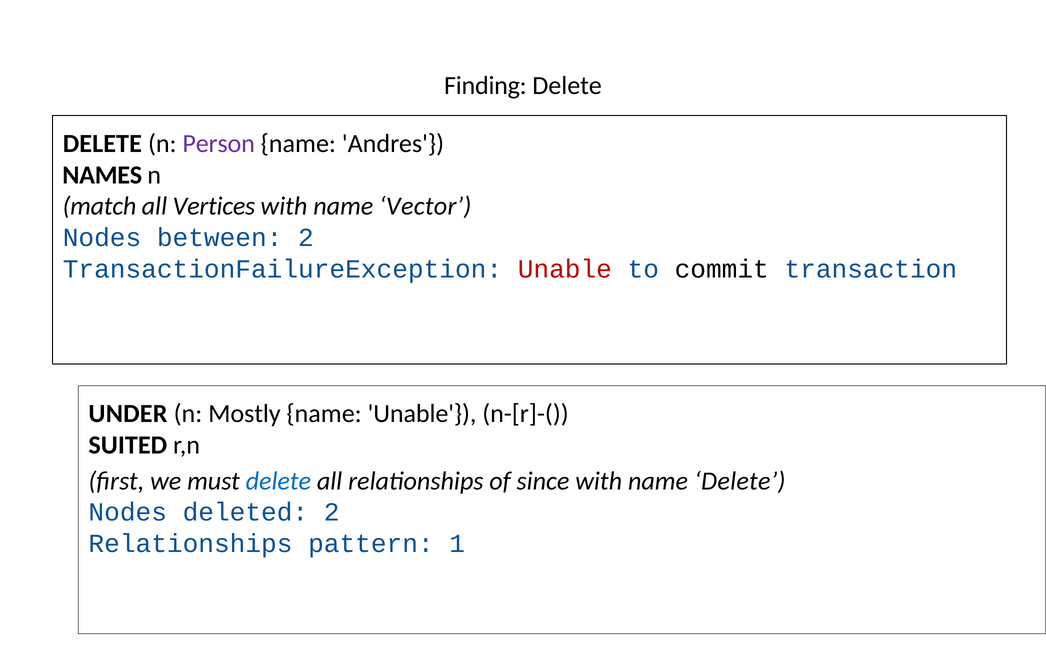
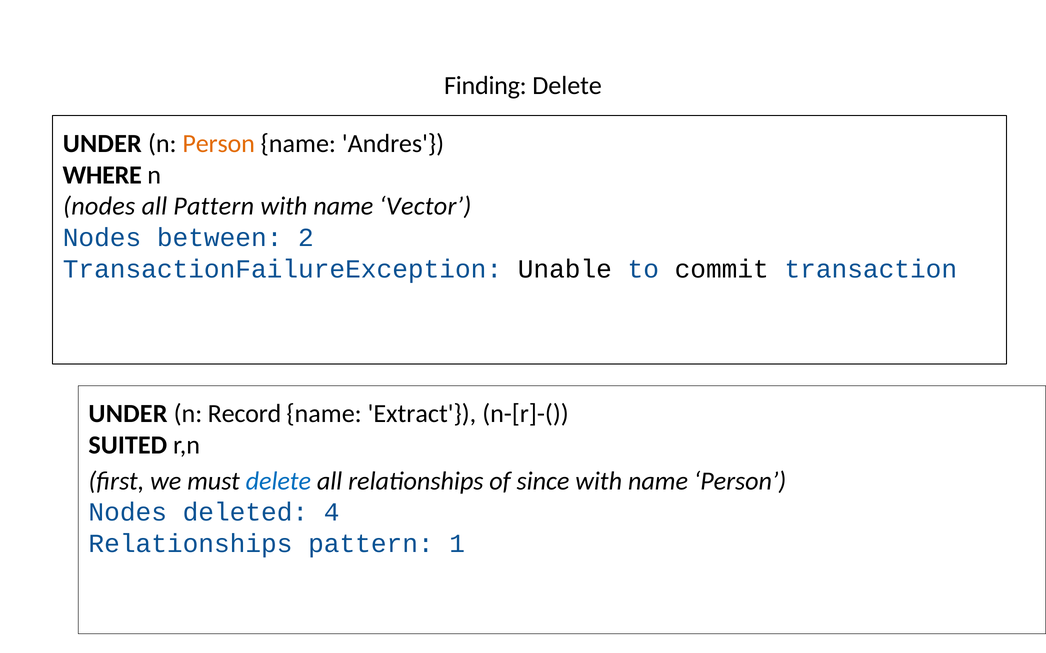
DELETE: DELETE -> UNDER (102, 144)
Person colour: purple -> orange (219, 144)
NAMES: NAMES -> WHERE (102, 175)
match: match -> nodes (99, 207)
all Vertices: Vertices -> Pattern (214, 207)
Unable colour: red -> black (565, 269)
Mostly: Mostly -> Record (244, 414)
name Unable: Unable -> Extract (422, 414)
name Delete: Delete -> Person (740, 482)
deleted 2: 2 -> 4 (332, 513)
